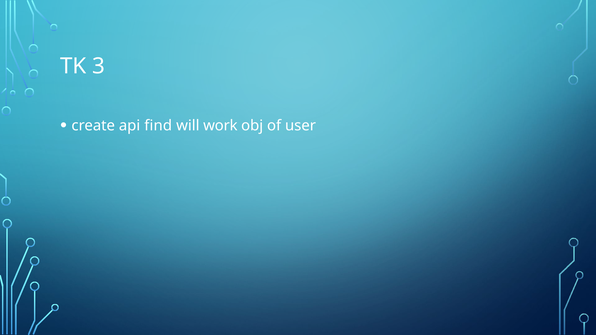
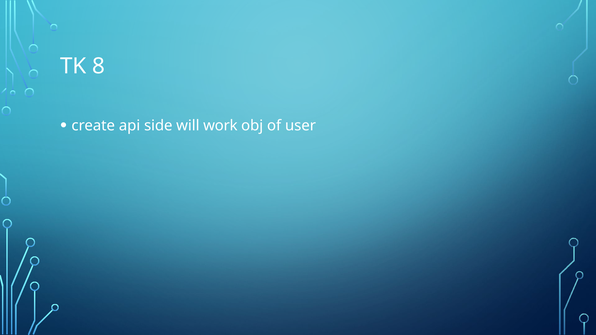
3: 3 -> 8 (99, 66)
find: find -> side (158, 126)
